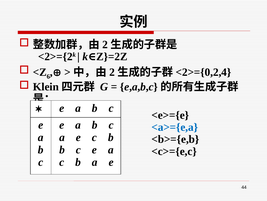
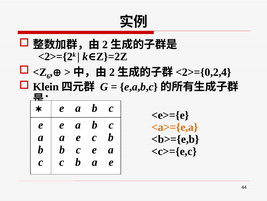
<a>={e,a colour: blue -> orange (175, 127)
